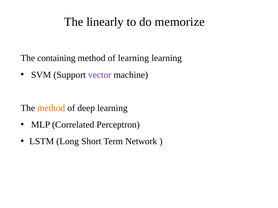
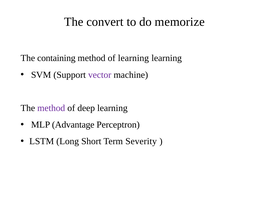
linearly: linearly -> convert (105, 22)
method colour: orange -> purple (51, 108)
Correlated: Correlated -> Advantage (73, 125)
Network: Network -> Severity (141, 142)
